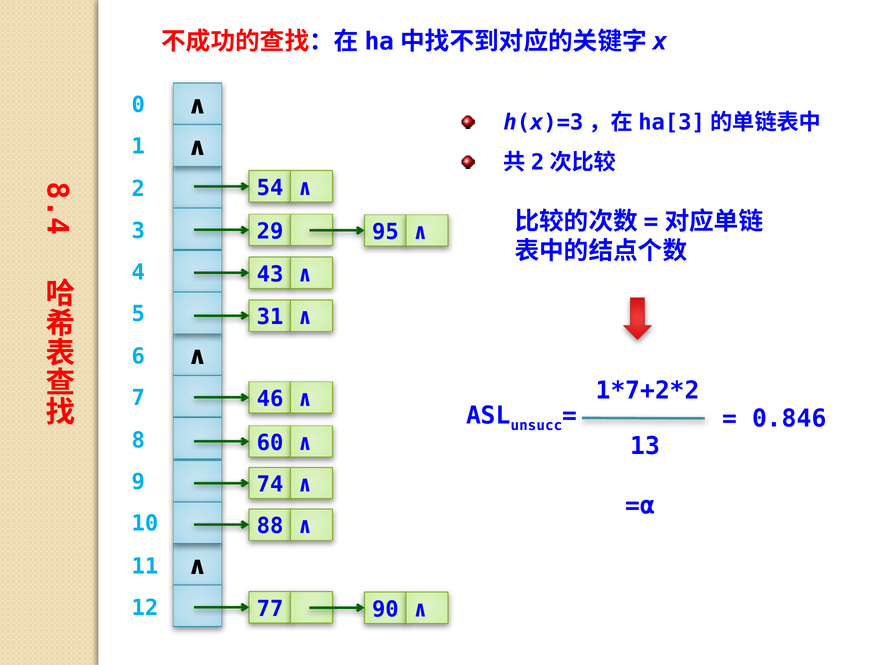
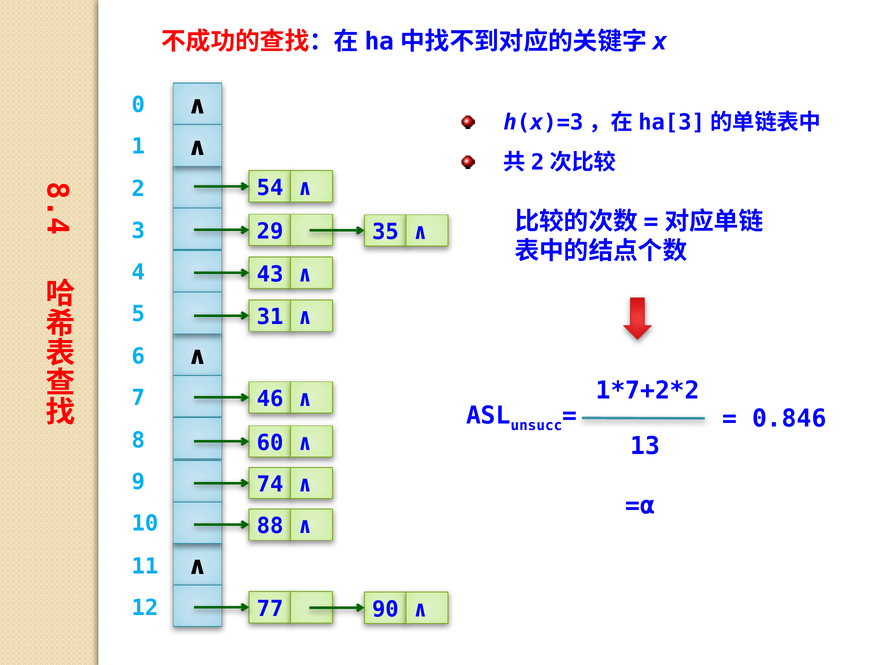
95: 95 -> 35 (385, 232)
